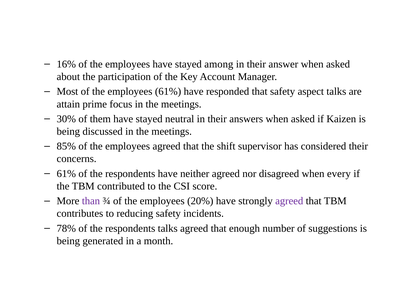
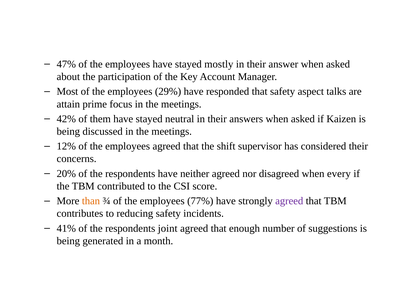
16%: 16% -> 47% (66, 64)
among: among -> mostly (219, 64)
employees 61%: 61% -> 29% (168, 92)
30%: 30% -> 42% (66, 119)
85%: 85% -> 12% (66, 146)
61%: 61% -> 20% (66, 174)
than colour: purple -> orange (91, 201)
20%: 20% -> 77% (200, 201)
78%: 78% -> 41% (66, 229)
respondents talks: talks -> joint (168, 229)
